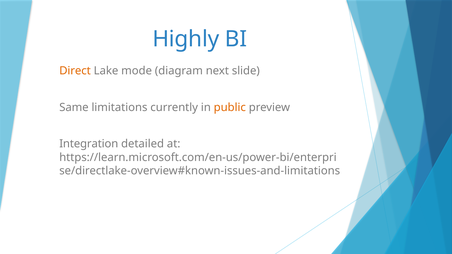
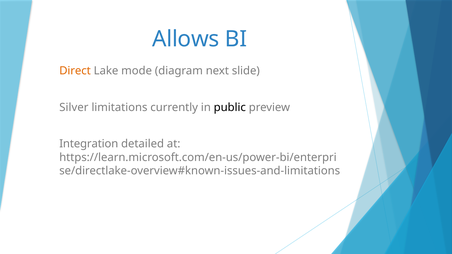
Highly: Highly -> Allows (186, 39)
Same: Same -> Silver (74, 107)
public colour: orange -> black (230, 107)
